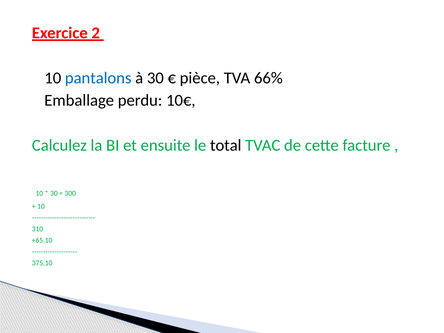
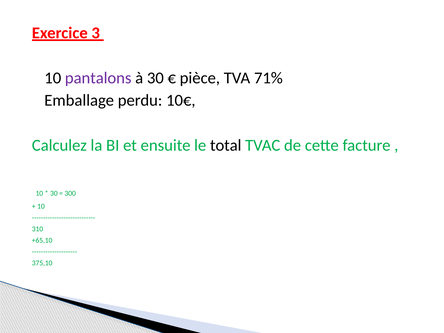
2: 2 -> 3 (96, 33)
pantalons colour: blue -> purple (98, 78)
66%: 66% -> 71% (268, 78)
